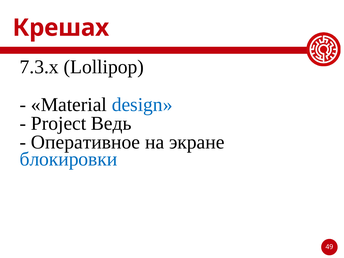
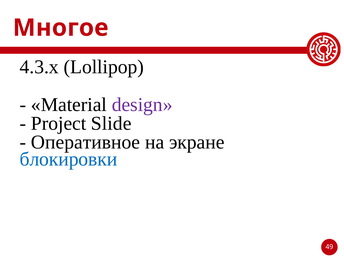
Крешах: Крешах -> Многое (61, 28)
7.3.x: 7.3.x -> 4.3.x (39, 67)
design colour: blue -> purple (142, 105)
Ведь: Ведь -> Slide (111, 123)
